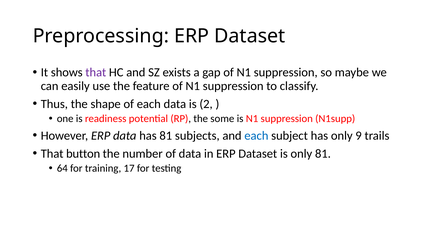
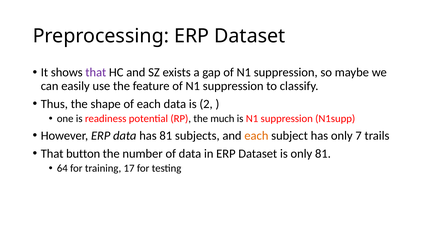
some: some -> much (222, 119)
each colour: blue -> orange (256, 136)
9: 9 -> 7 (359, 136)
